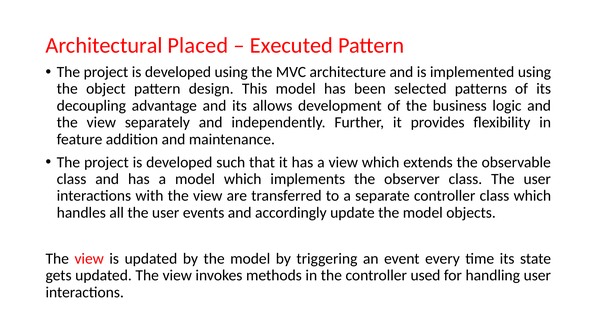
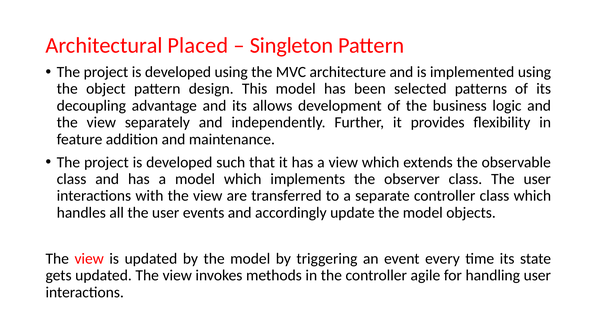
Executed: Executed -> Singleton (292, 45)
used: used -> agile (425, 275)
